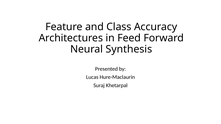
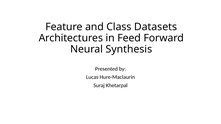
Accuracy: Accuracy -> Datasets (156, 27)
